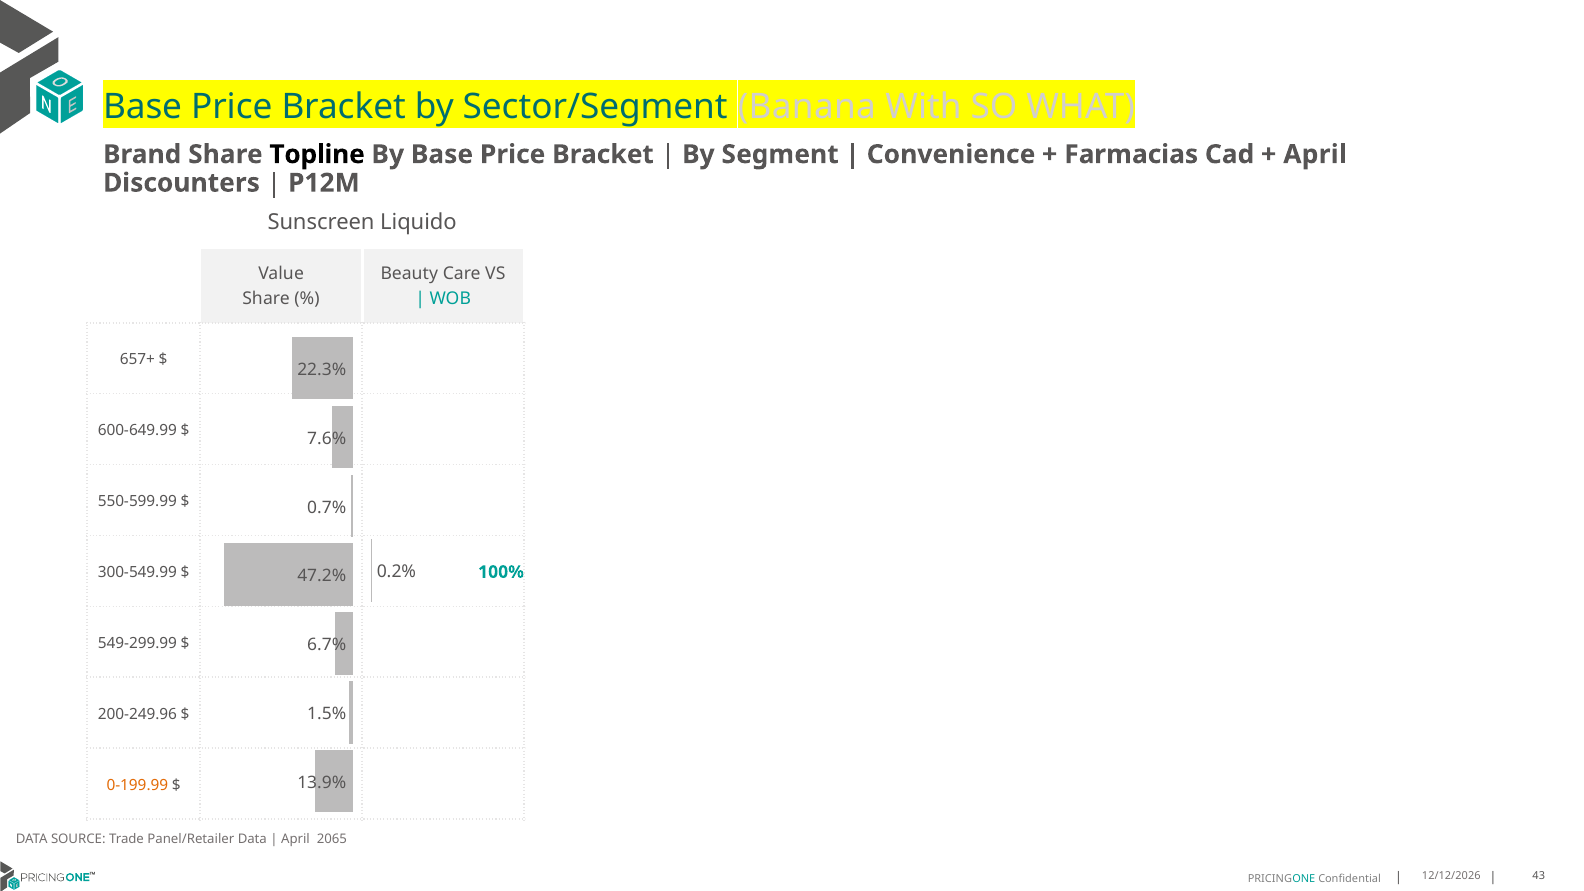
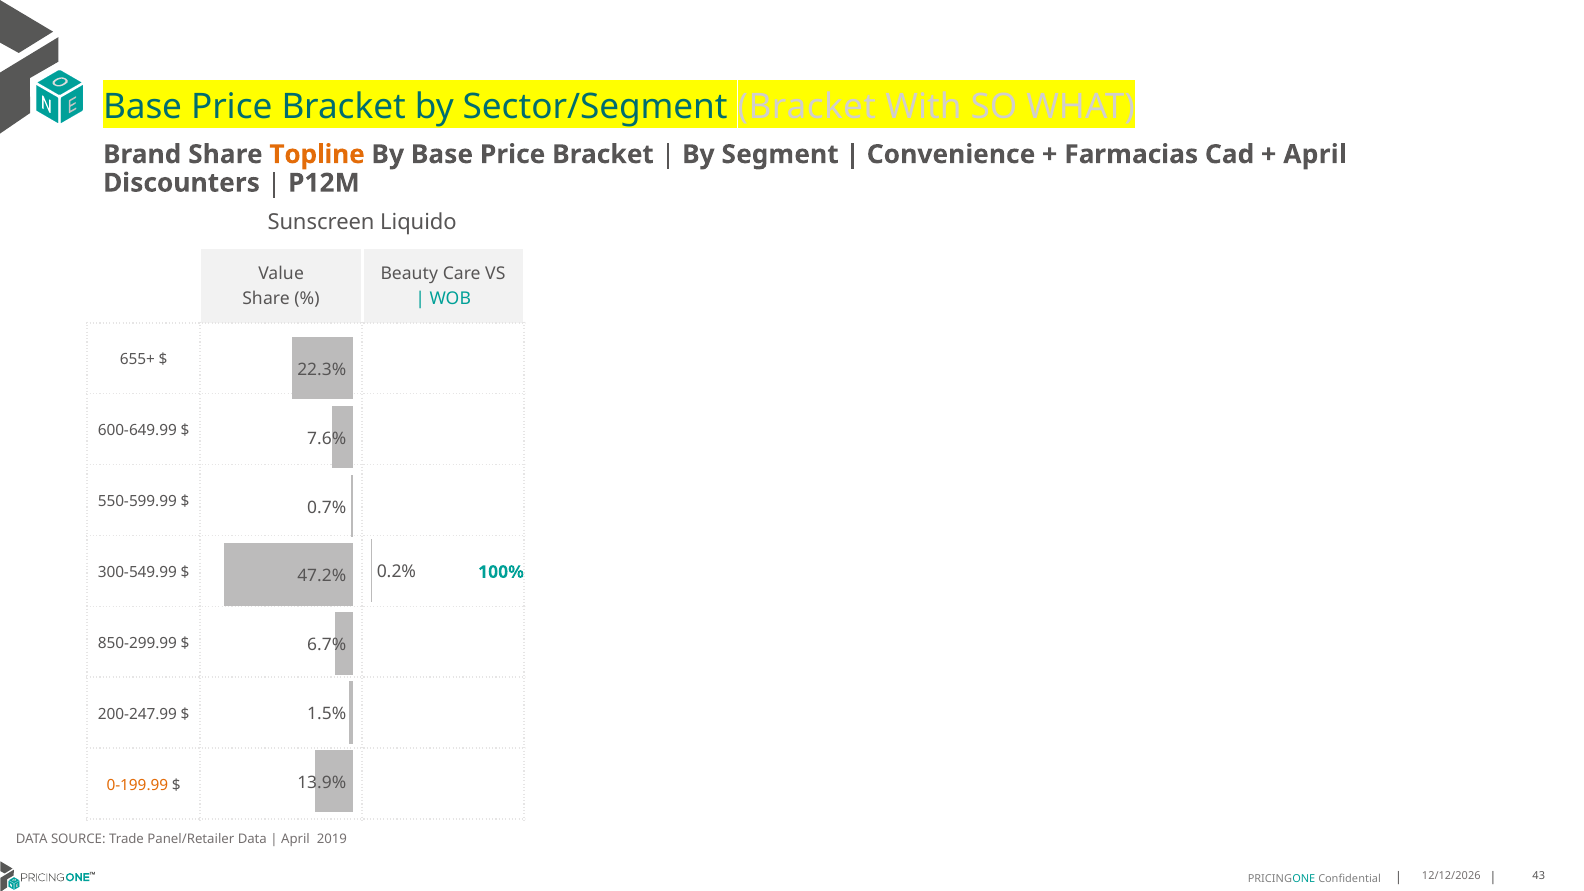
Sector/Segment Banana: Banana -> Bracket (807, 106)
Topline colour: black -> orange (317, 154)
657+: 657+ -> 655+ (137, 359)
549-299.99: 549-299.99 -> 850-299.99 (137, 643)
200-249.96: 200-249.96 -> 200-247.99 (137, 714)
2065: 2065 -> 2019 (332, 839)
